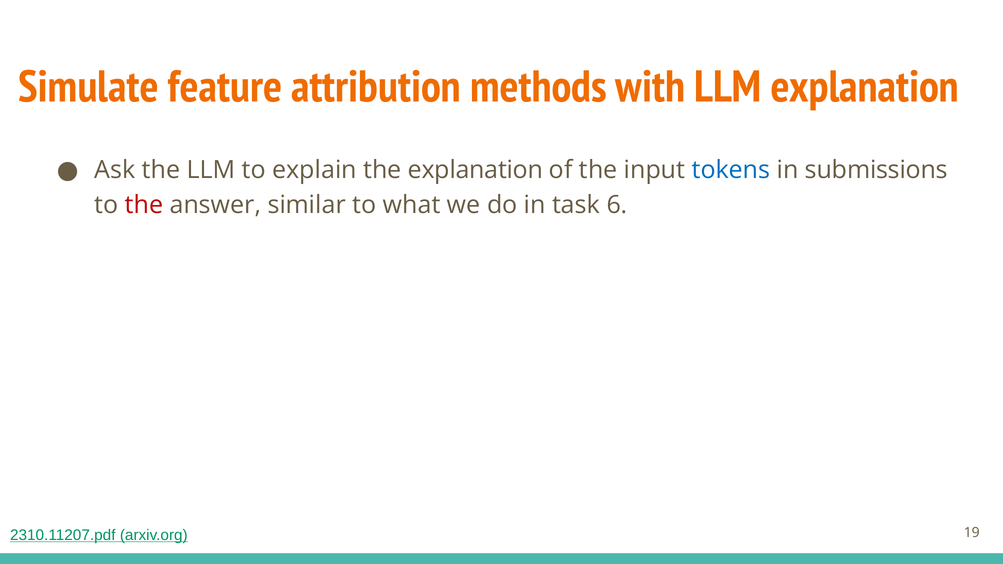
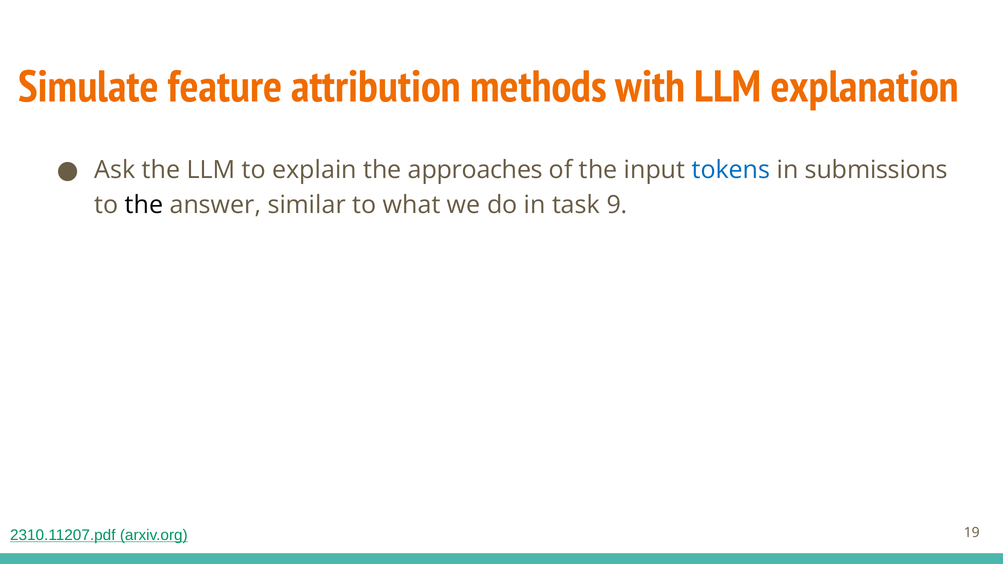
the explanation: explanation -> approaches (475, 170)
the colour: red -> black (144, 205)
6: 6 -> 9 (617, 205)
